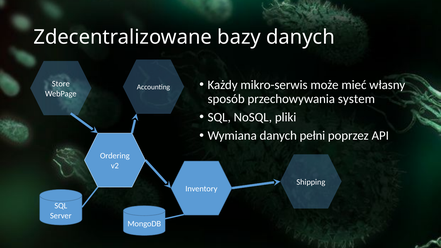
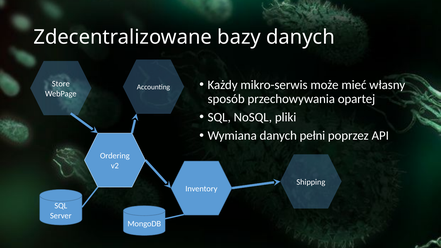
system: system -> opartej (357, 99)
